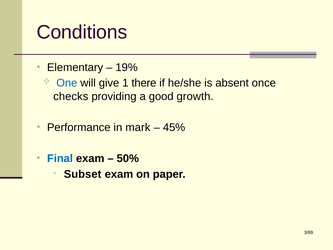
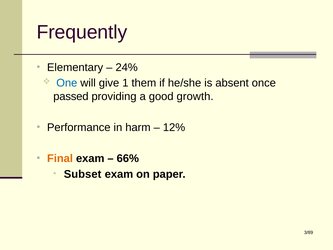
Conditions: Conditions -> Frequently (82, 32)
19%: 19% -> 24% (127, 67)
there: there -> them (144, 83)
checks: checks -> passed (71, 96)
mark: mark -> harm (138, 127)
45%: 45% -> 12% (174, 127)
Final colour: blue -> orange (60, 158)
50%: 50% -> 66% (128, 158)
